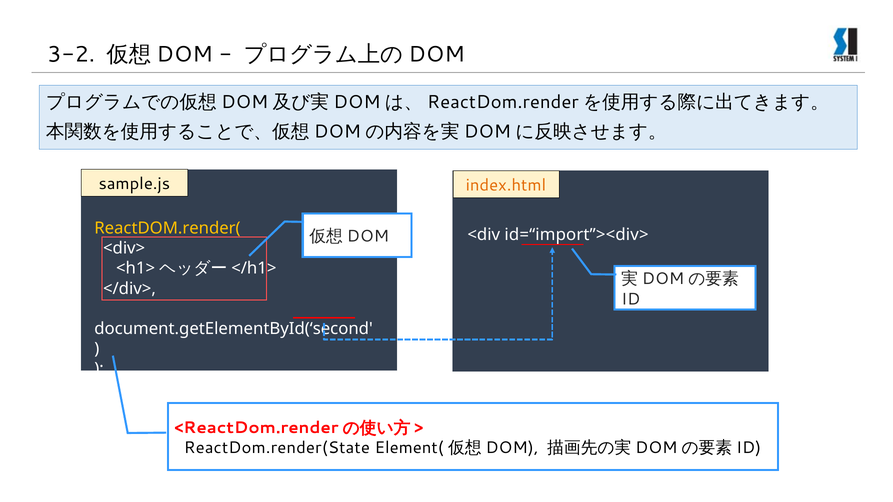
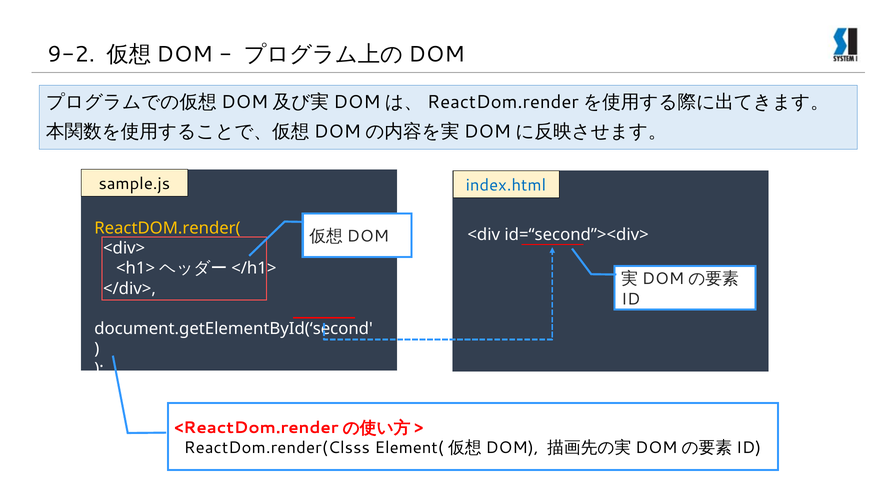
3-2: 3-2 -> 9-2 (71, 54)
index.html colour: orange -> blue (506, 185)
id=“import”><div>: id=“import”><div> -> id=“second”><div> (577, 235)
ReactDom.render(State: ReactDom.render(State -> ReactDom.render(Clsss (277, 448)
